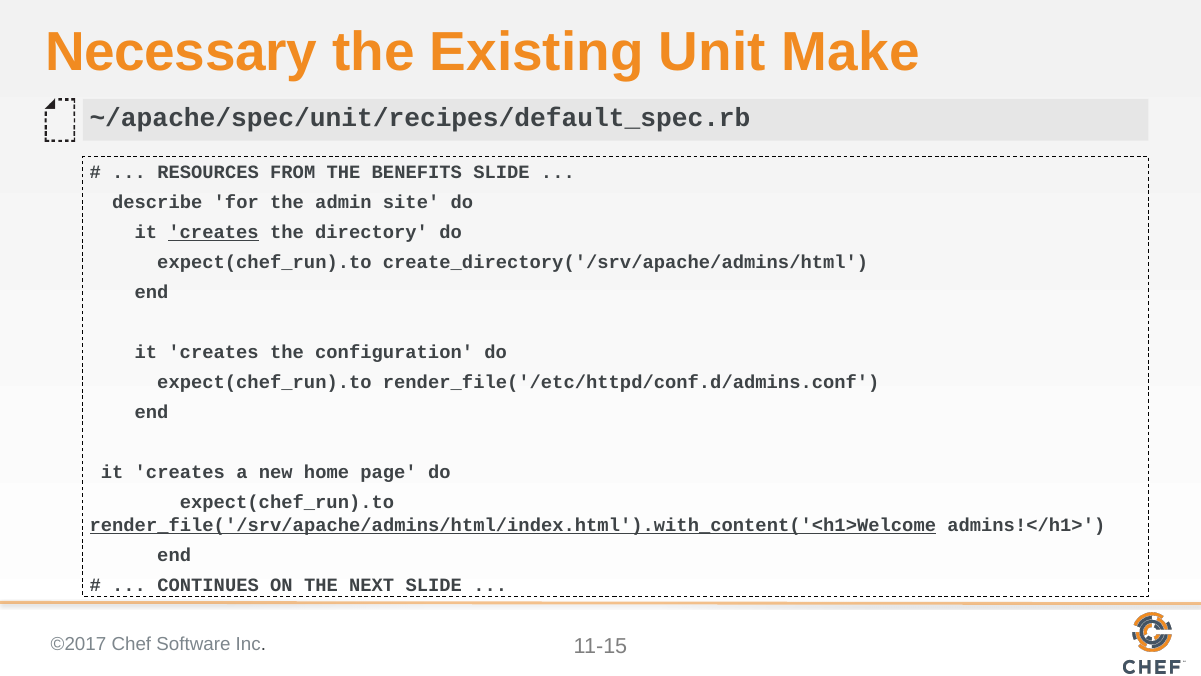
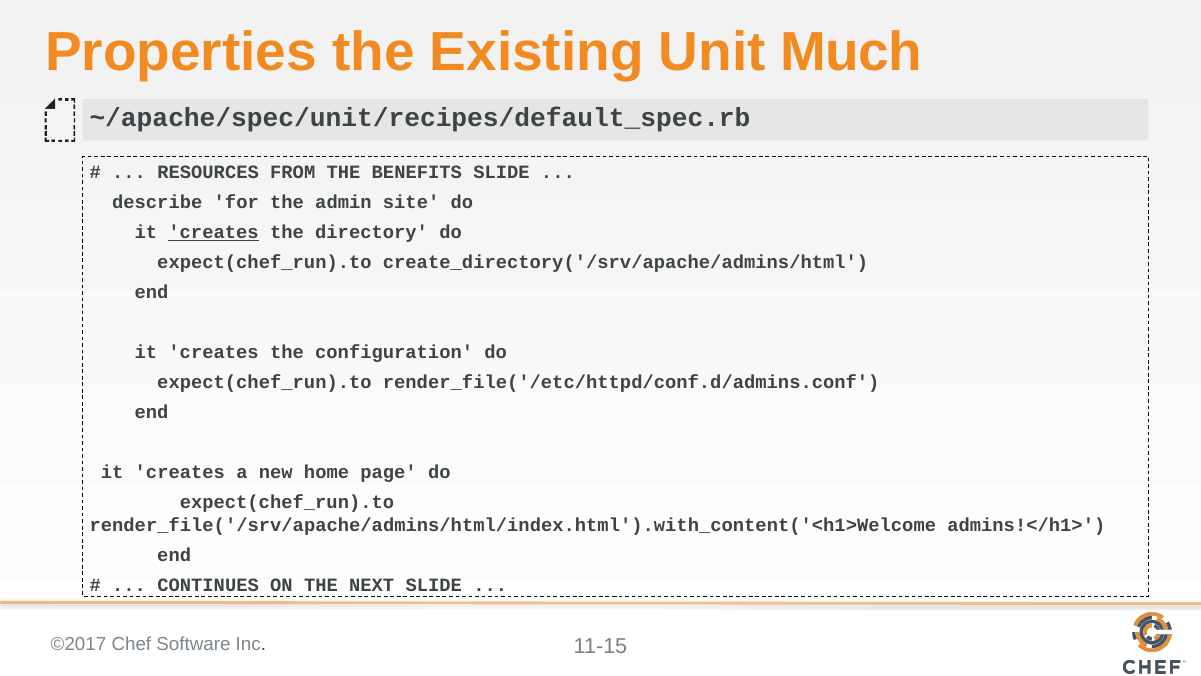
Necessary: Necessary -> Properties (181, 52)
Make: Make -> Much (851, 52)
render_file('/srv/apache/admins/html/index.html').with_content('<h1>Welcome underline: present -> none (513, 525)
